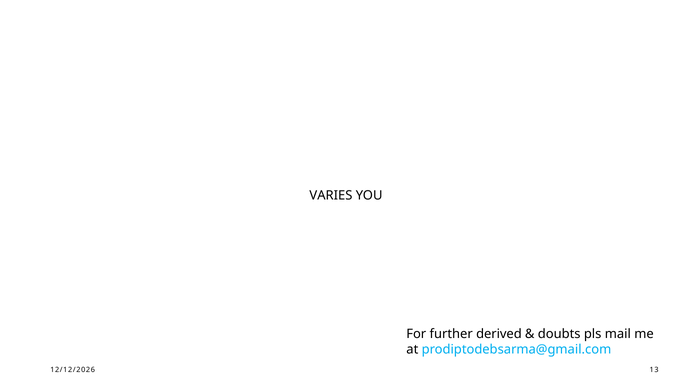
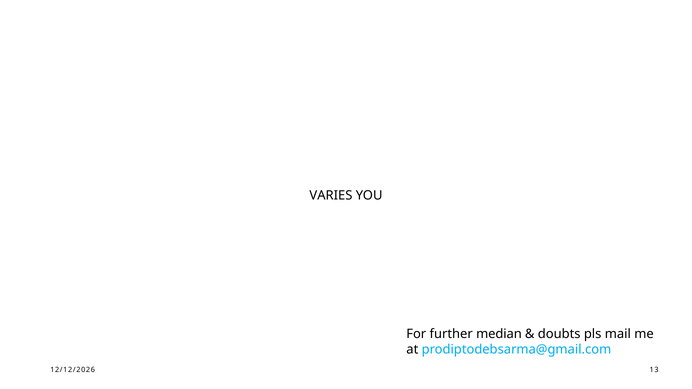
derived: derived -> median (499, 334)
